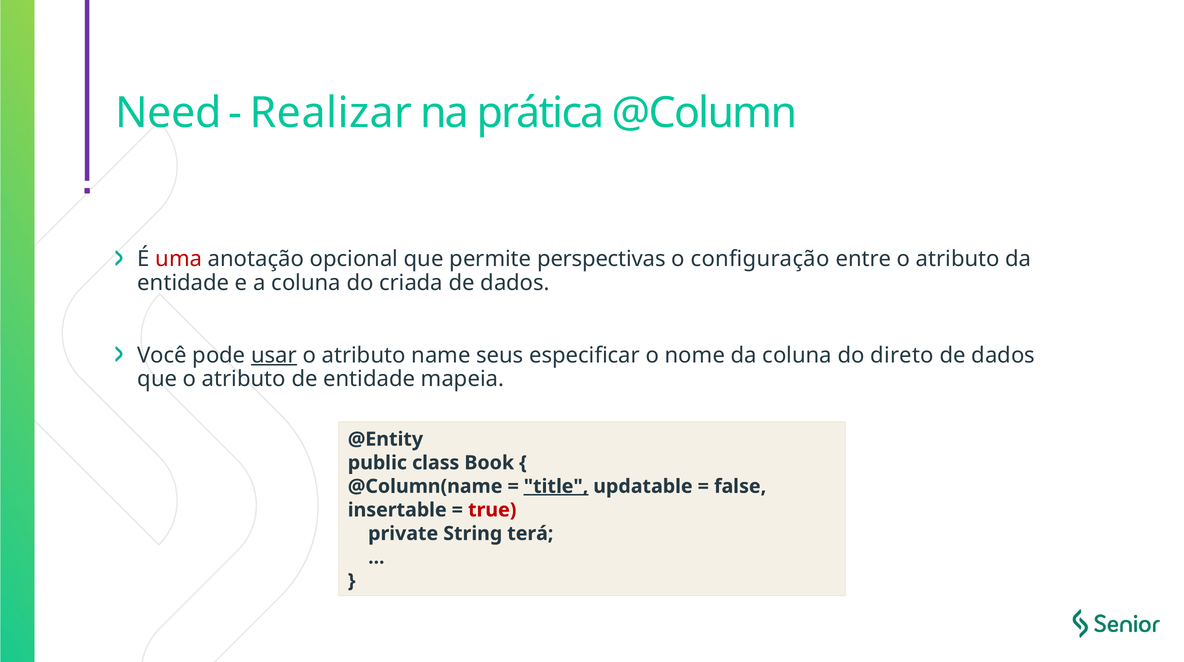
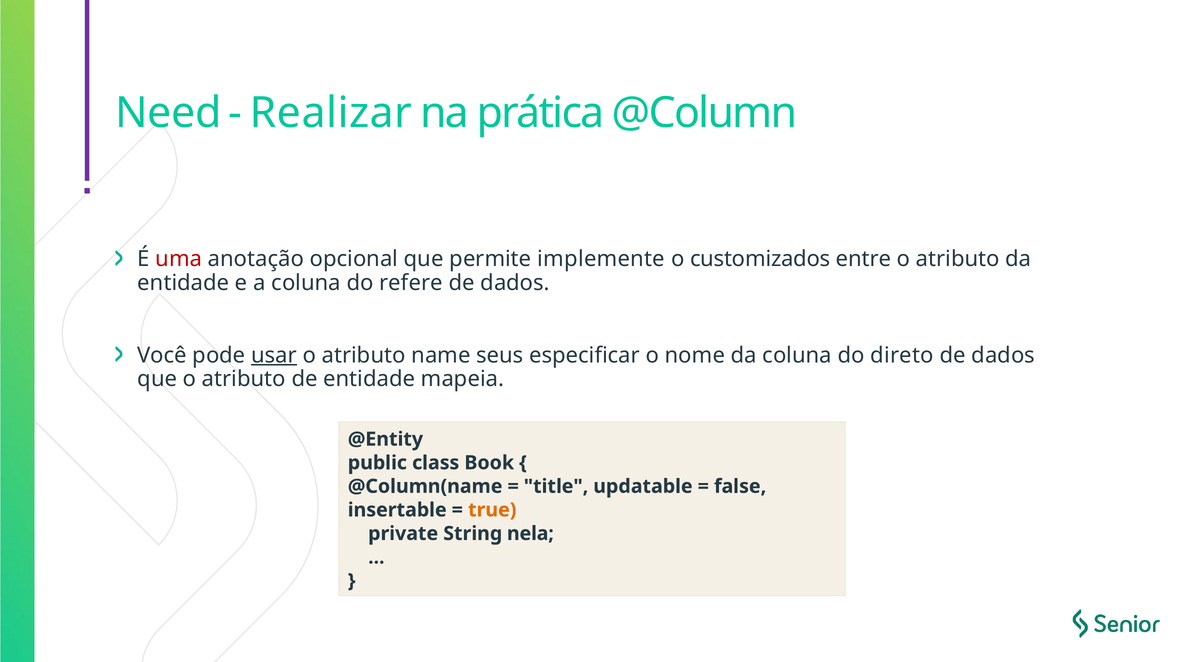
perspectivas: perspectivas -> implemente (601, 259)
configuração: configuração -> customizados (760, 259)
criada: criada -> refere (411, 283)
title underline: present -> none (556, 486)
true colour: red -> orange (492, 510)
terá: terá -> nela (530, 533)
